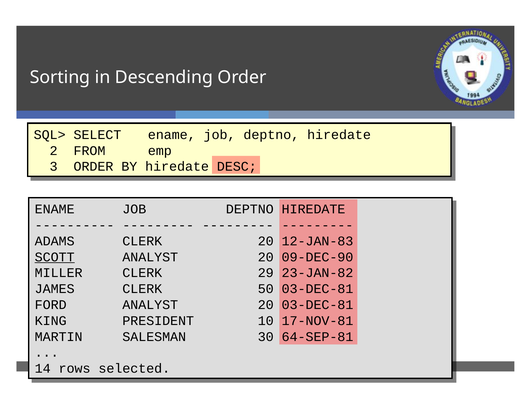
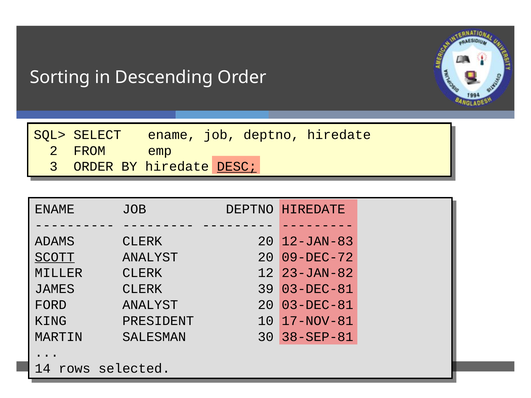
DESC underline: none -> present (237, 167)
09-DEC-90: 09-DEC-90 -> 09-DEC-72 (318, 257)
29: 29 -> 12 (266, 273)
50: 50 -> 39 (266, 289)
64-SEP-81: 64-SEP-81 -> 38-SEP-81 (318, 337)
